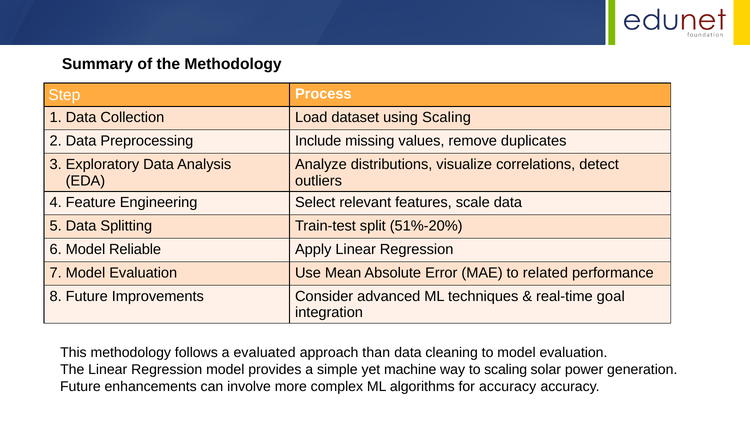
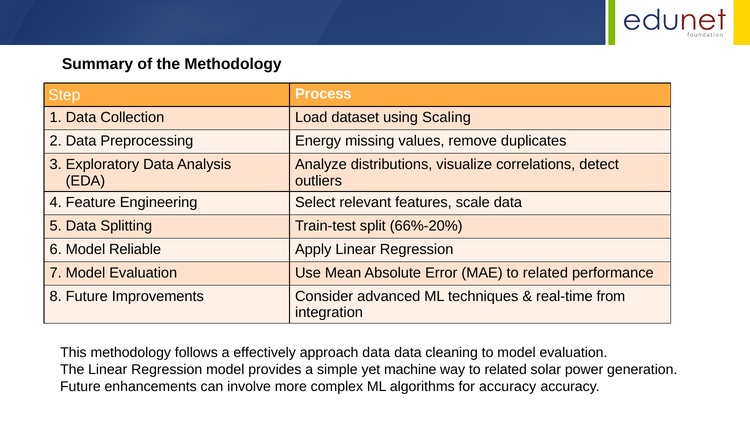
Include: Include -> Energy (318, 141)
51%-20%: 51%-20% -> 66%-20% (426, 226)
goal: goal -> from (611, 296)
evaluated: evaluated -> effectively (265, 353)
approach than: than -> data (376, 353)
way to scaling: scaling -> related (506, 370)
